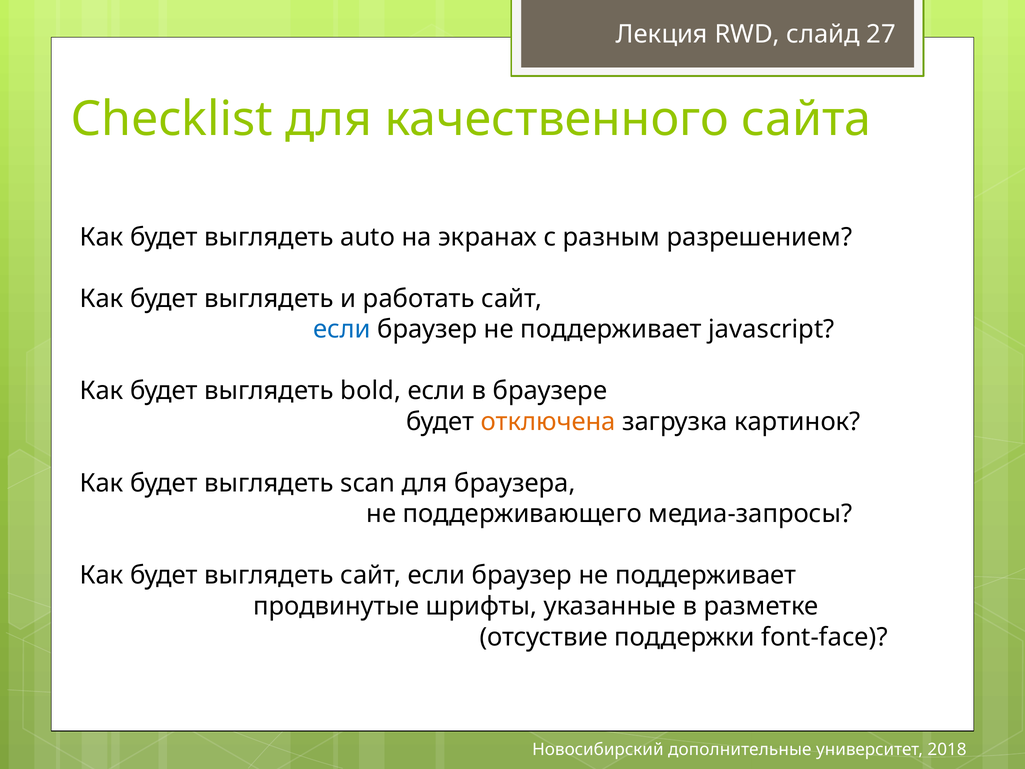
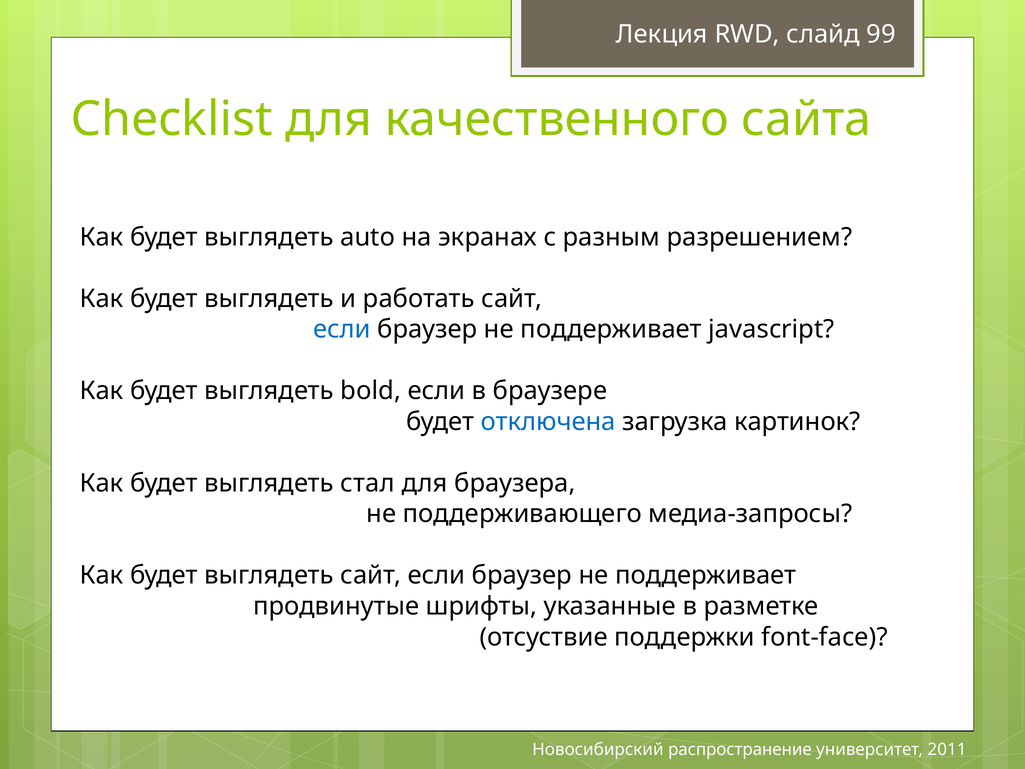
27: 27 -> 99 (881, 34)
отключена colour: orange -> blue (548, 422)
scan: scan -> стал (368, 483)
дополнительные: дополнительные -> распространение (740, 749)
2018: 2018 -> 2011 (947, 749)
